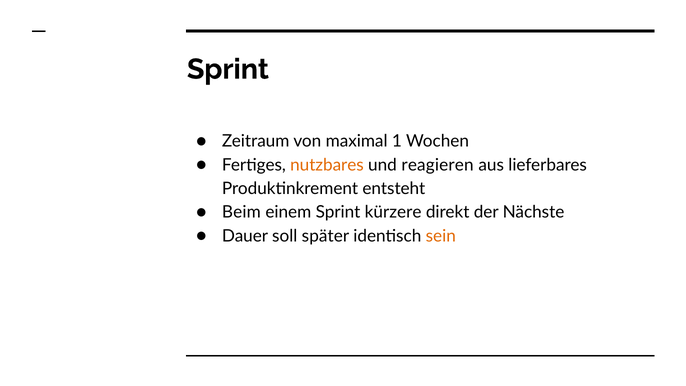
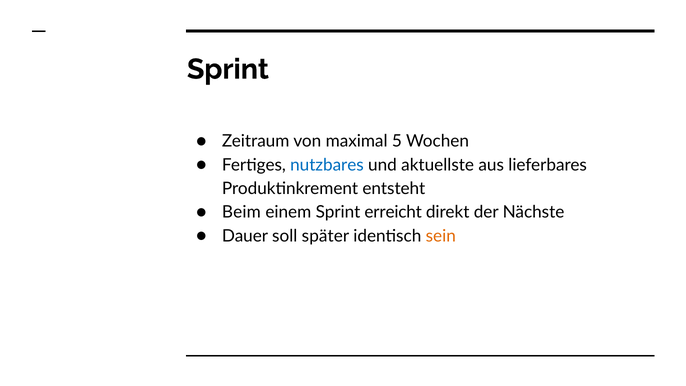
1: 1 -> 5 (397, 141)
nutzbares colour: orange -> blue (327, 165)
reagieren: reagieren -> aktuellste (438, 165)
kürzere: kürzere -> erreicht (393, 212)
